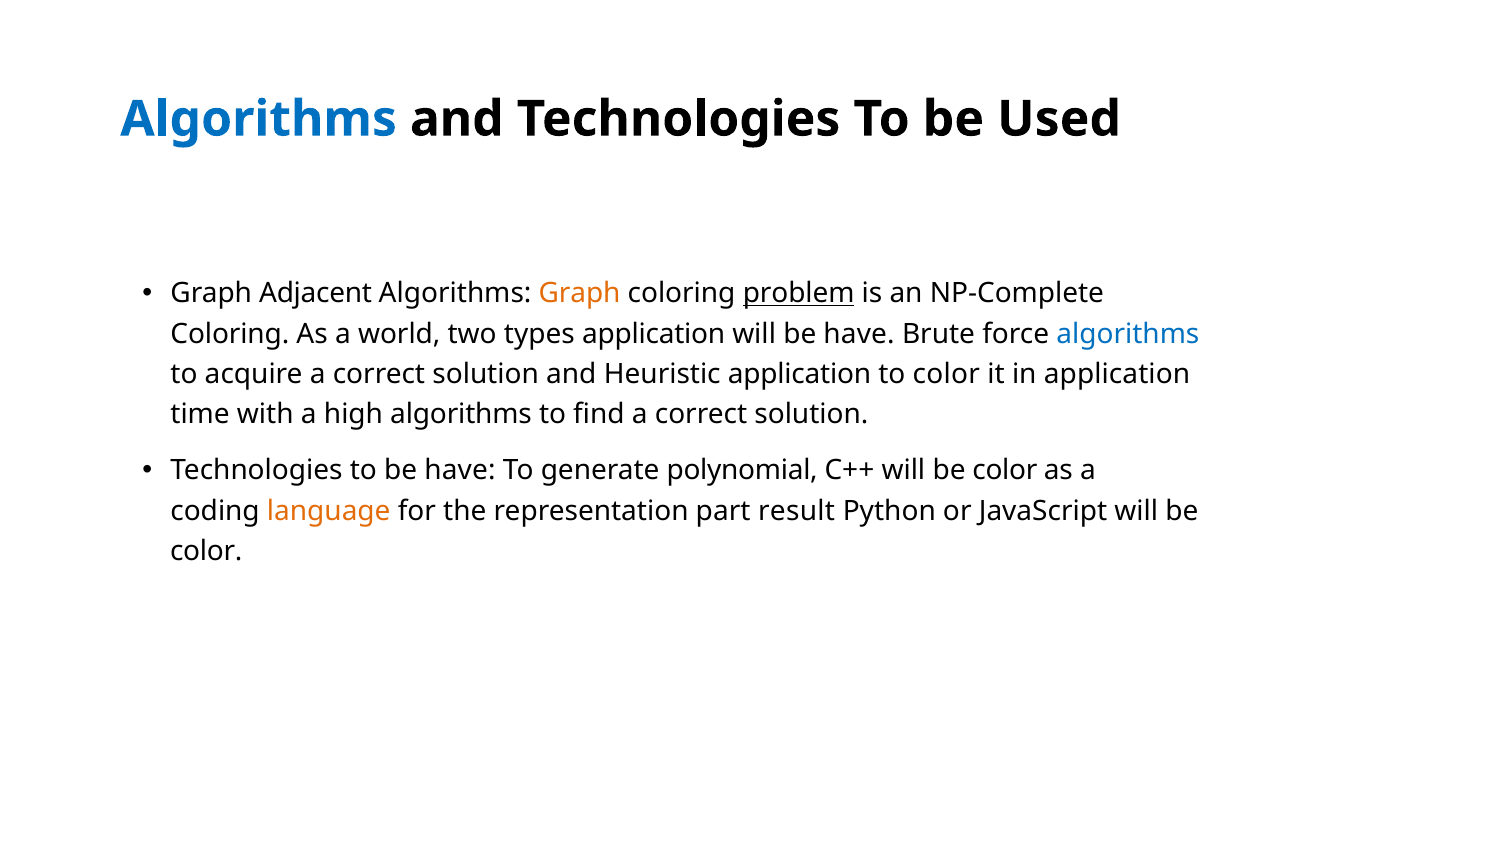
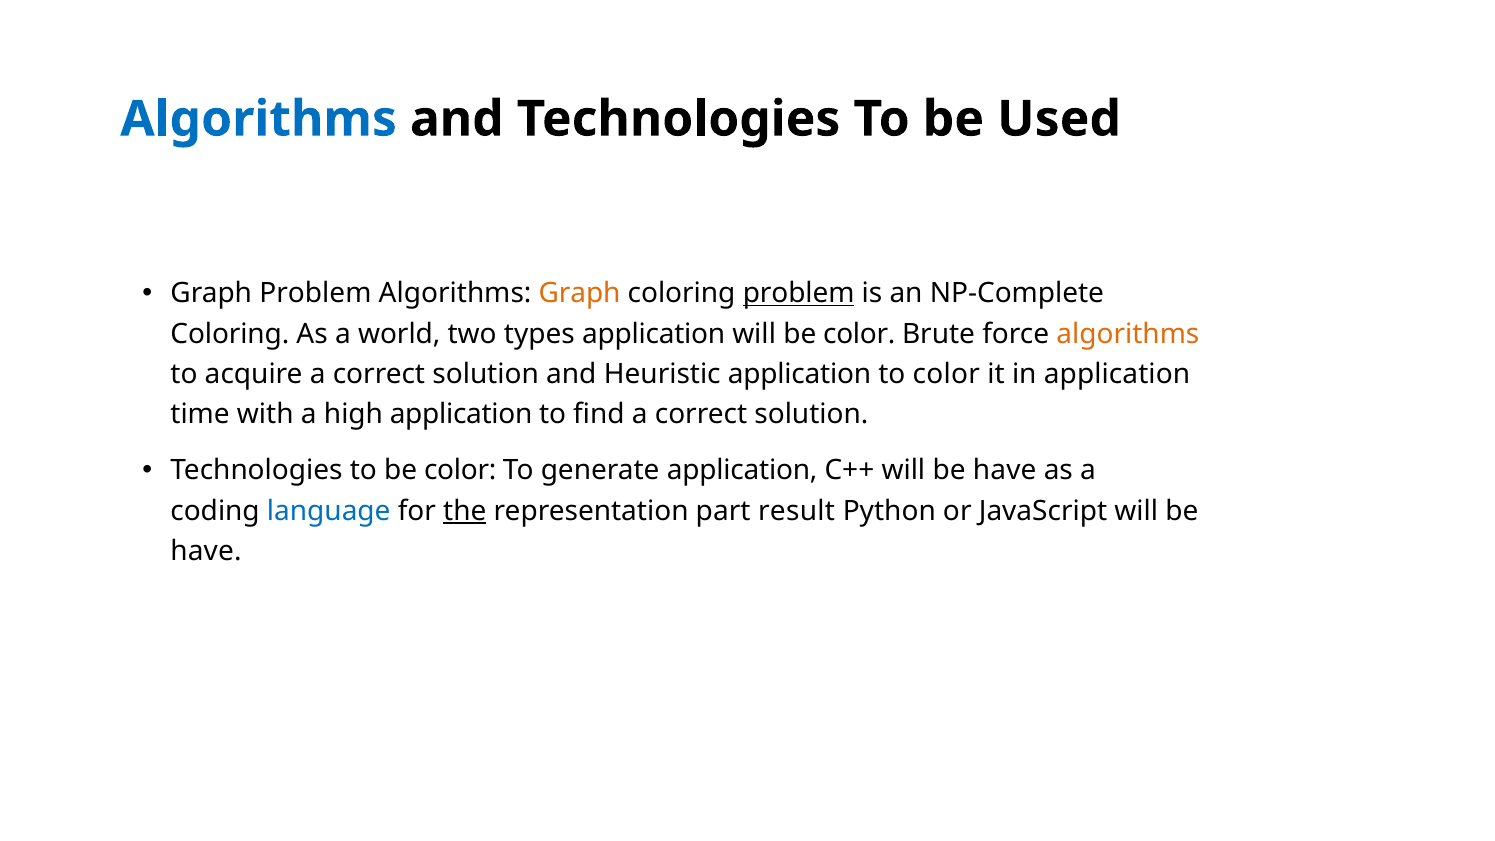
Graph Adjacent: Adjacent -> Problem (315, 293)
will be have: have -> color (859, 334)
algorithms colour: blue -> orange (1128, 334)
high algorithms: algorithms -> application (461, 415)
to be have: have -> color (460, 470)
generate polynomial: polynomial -> application (742, 470)
C++ will be color: color -> have (1005, 470)
language colour: orange -> blue (329, 511)
the underline: none -> present (465, 511)
color: color -> have (206, 551)
